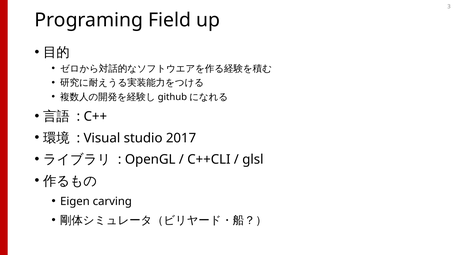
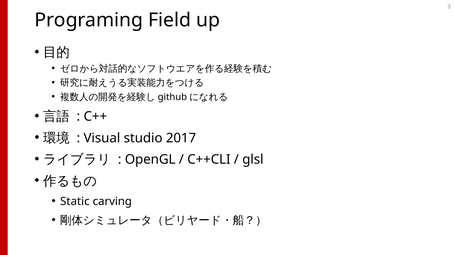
Eigen: Eigen -> Static (75, 202)
